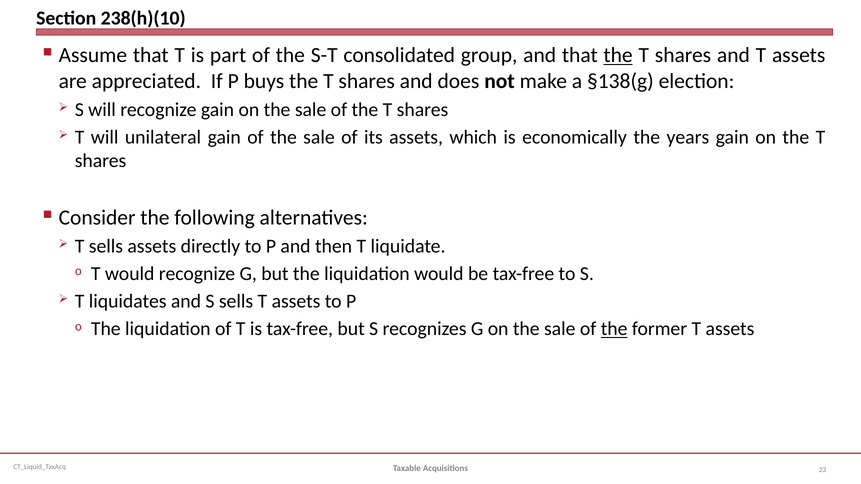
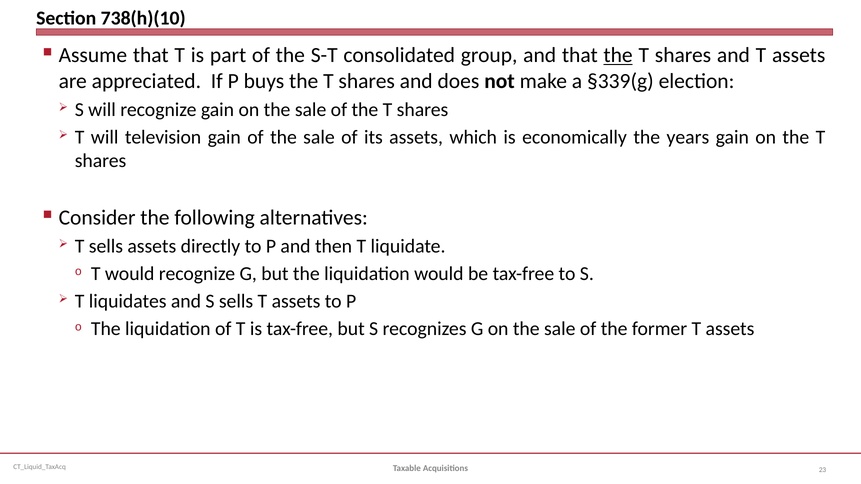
238(h)(10: 238(h)(10 -> 738(h)(10 (143, 18)
§138(g: §138(g -> §339(g (620, 81)
unilateral: unilateral -> television (163, 137)
the underline: present -> none (614, 329)
